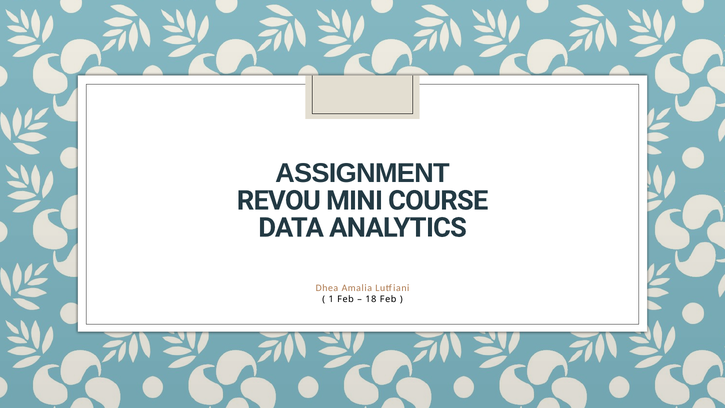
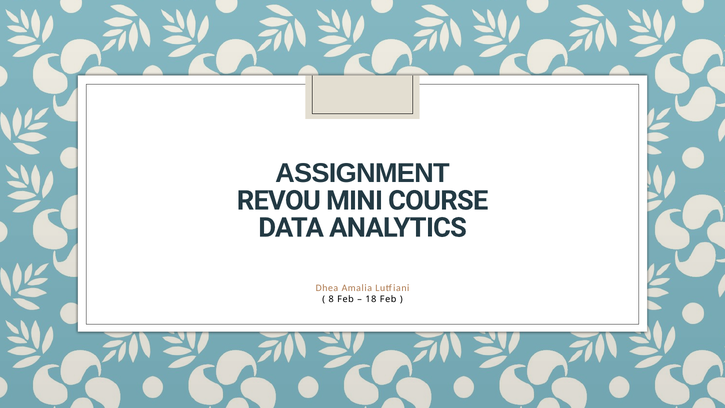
1: 1 -> 8 (331, 299)
